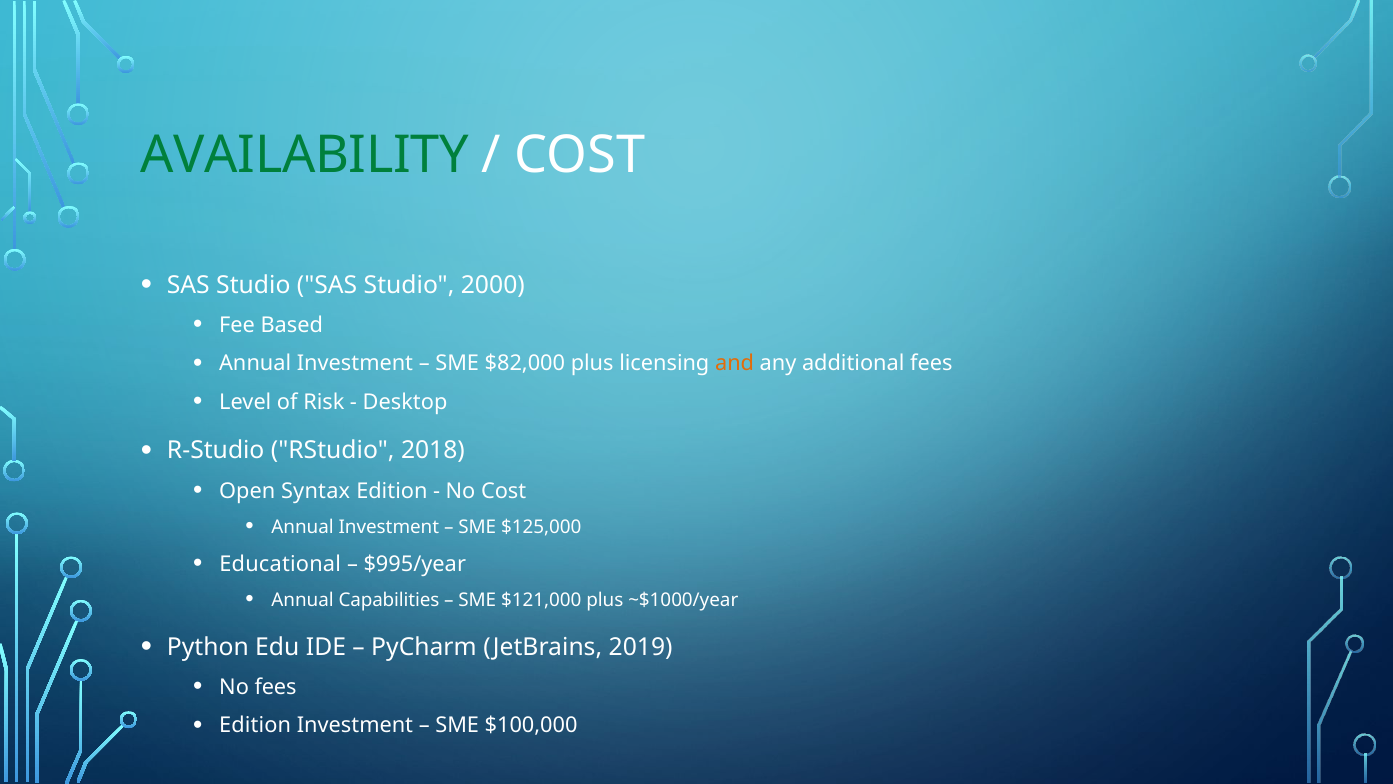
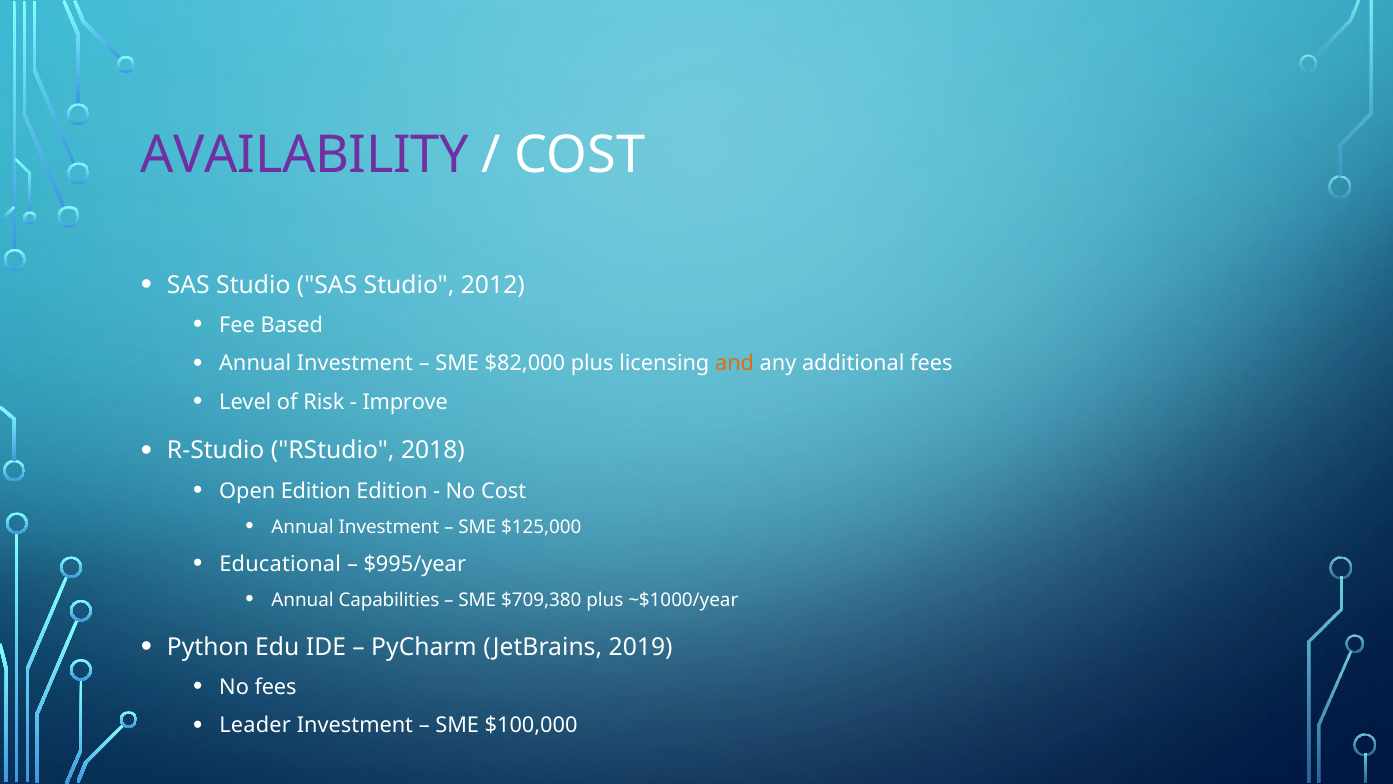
AVAILABILITY colour: green -> purple (305, 155)
2000: 2000 -> 2012 (493, 285)
Desktop: Desktop -> Improve (405, 402)
Open Syntax: Syntax -> Edition (316, 491)
$121,000: $121,000 -> $709,380 (541, 600)
Edition: Edition -> Leader (255, 725)
